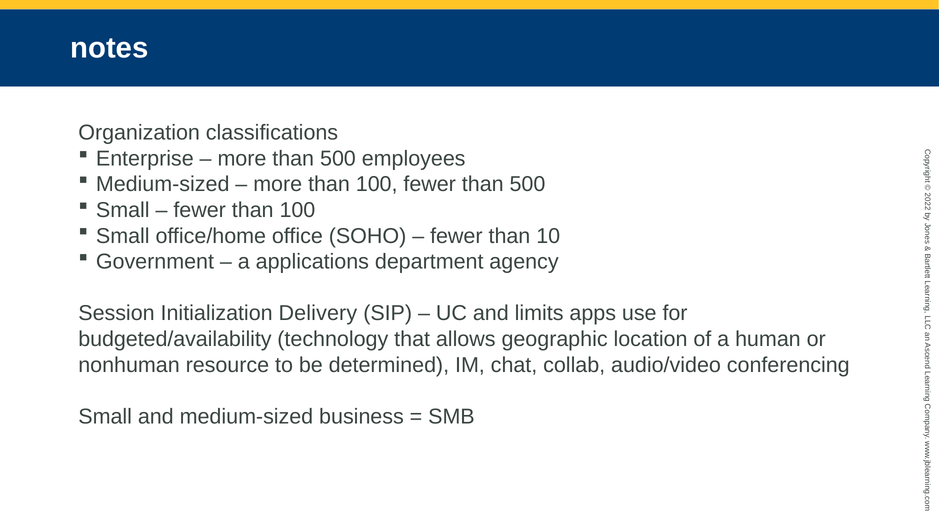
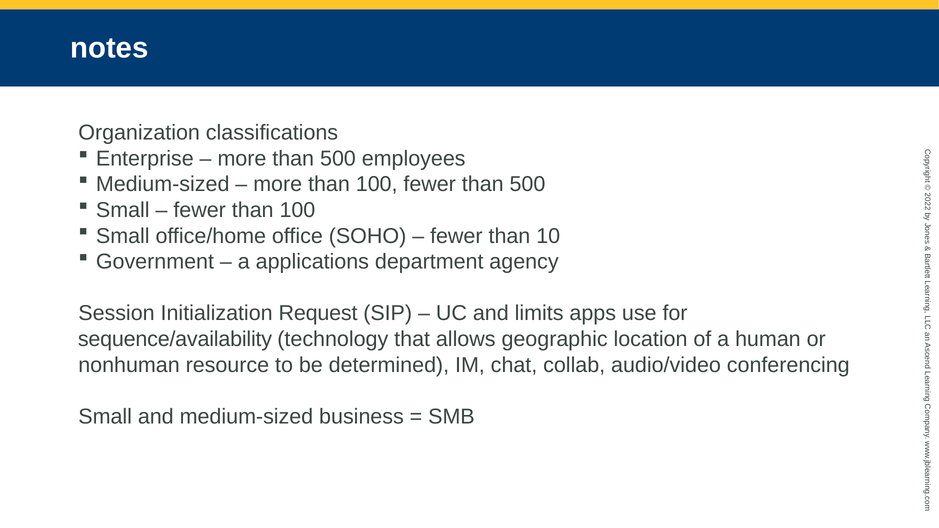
Delivery: Delivery -> Request (318, 313)
budgeted/availability: budgeted/availability -> sequence/availability (175, 339)
